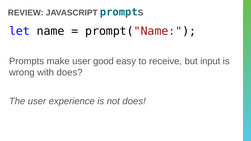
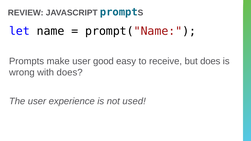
but input: input -> does (210, 61)
not does: does -> used (134, 101)
